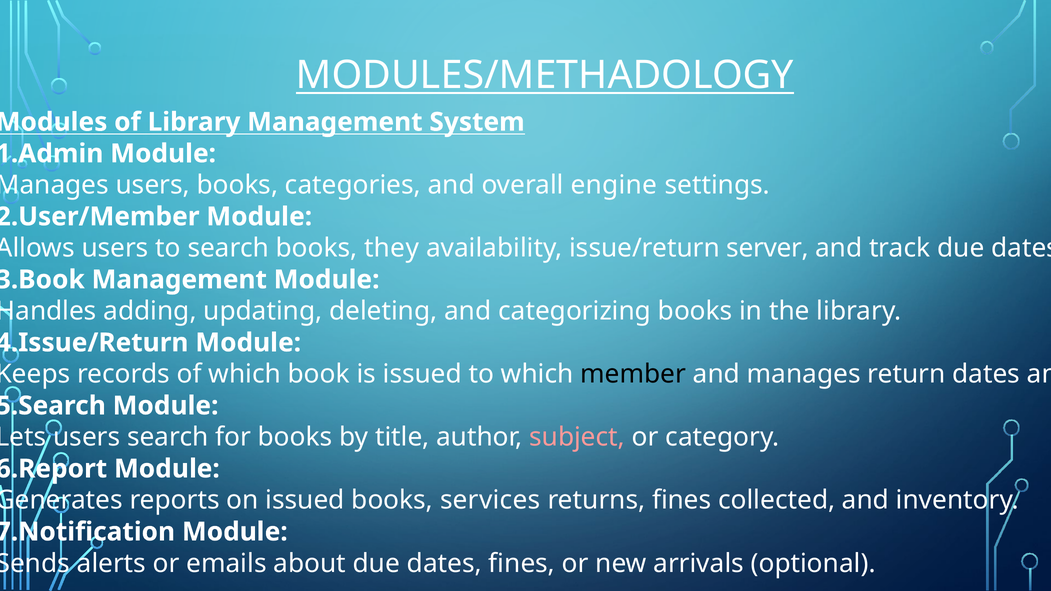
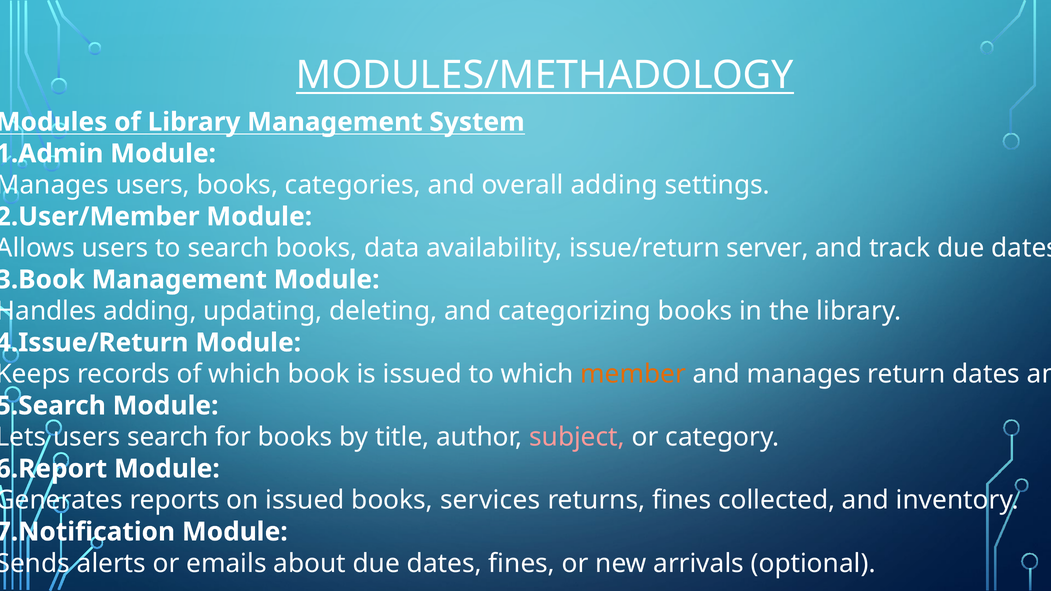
overall engine: engine -> adding (614, 185)
they: they -> data (392, 248)
member colour: black -> orange (633, 374)
